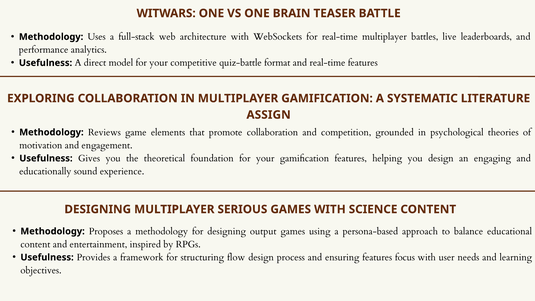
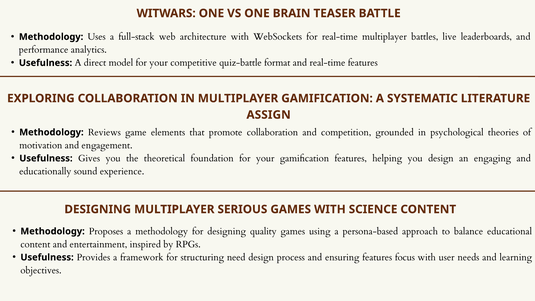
output: output -> quality (263, 231)
flow: flow -> need (236, 257)
